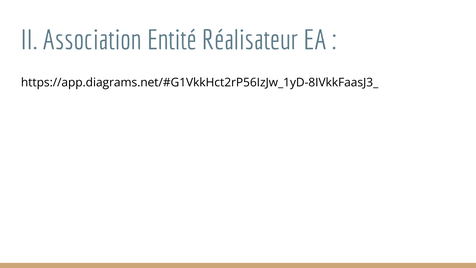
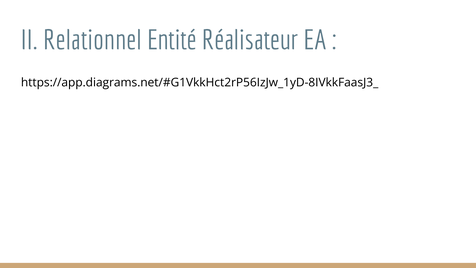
Association: Association -> Relationnel (92, 40)
